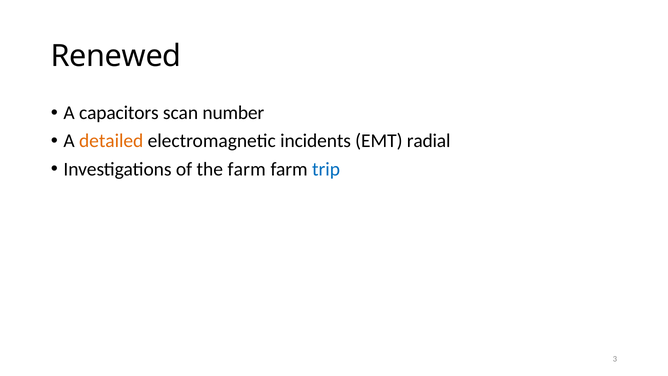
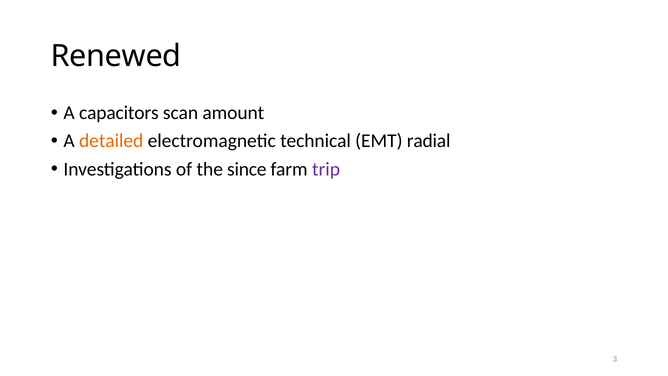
number: number -> amount (233, 113)
incidents: incidents -> technical (316, 141)
the farm: farm -> since (247, 169)
trip colour: blue -> purple (326, 169)
